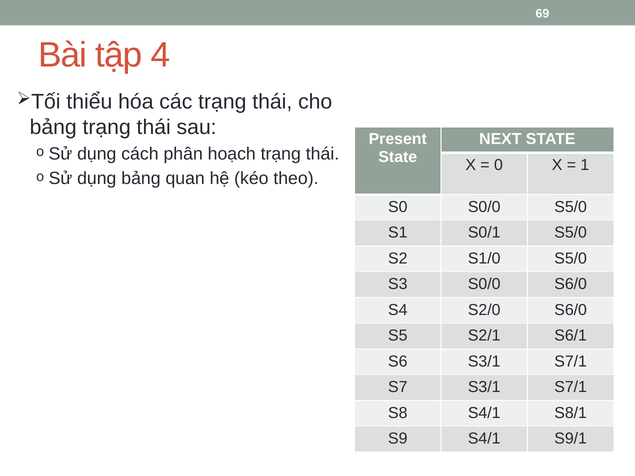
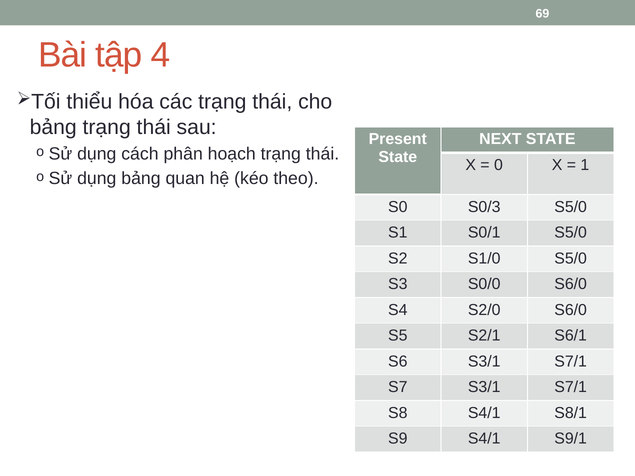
S0 S0/0: S0/0 -> S0/3 (484, 207)
